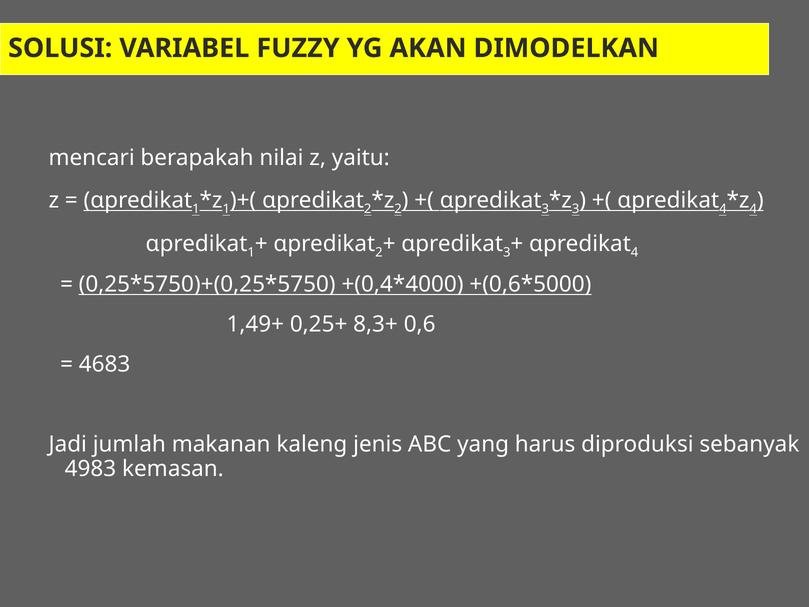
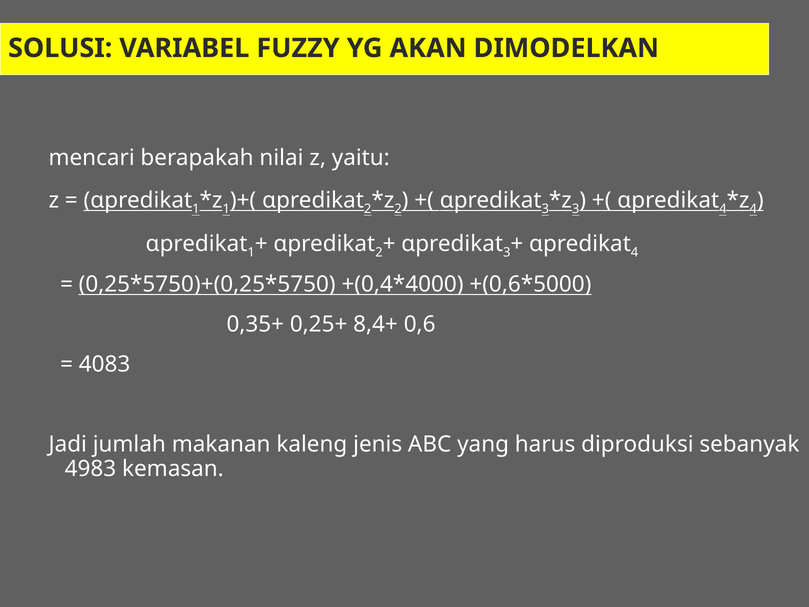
1,49+: 1,49+ -> 0,35+ (255, 324)
8,3+: 8,3+ -> 8,4+ (376, 324)
4683: 4683 -> 4083 (105, 364)
